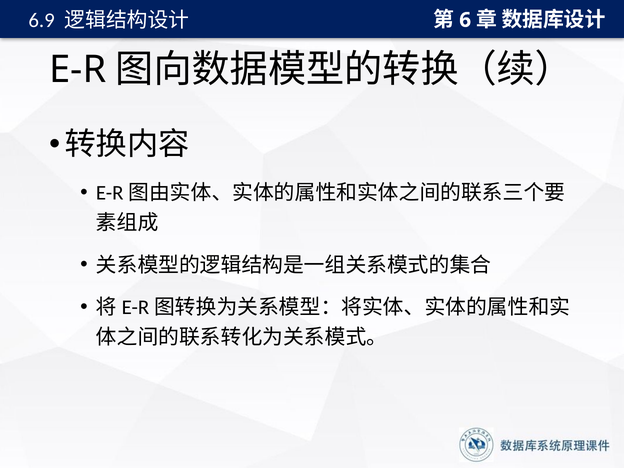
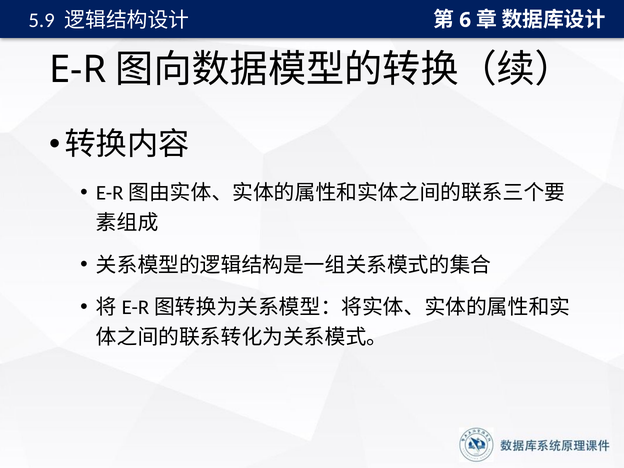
6.9: 6.9 -> 5.9 (42, 20)
